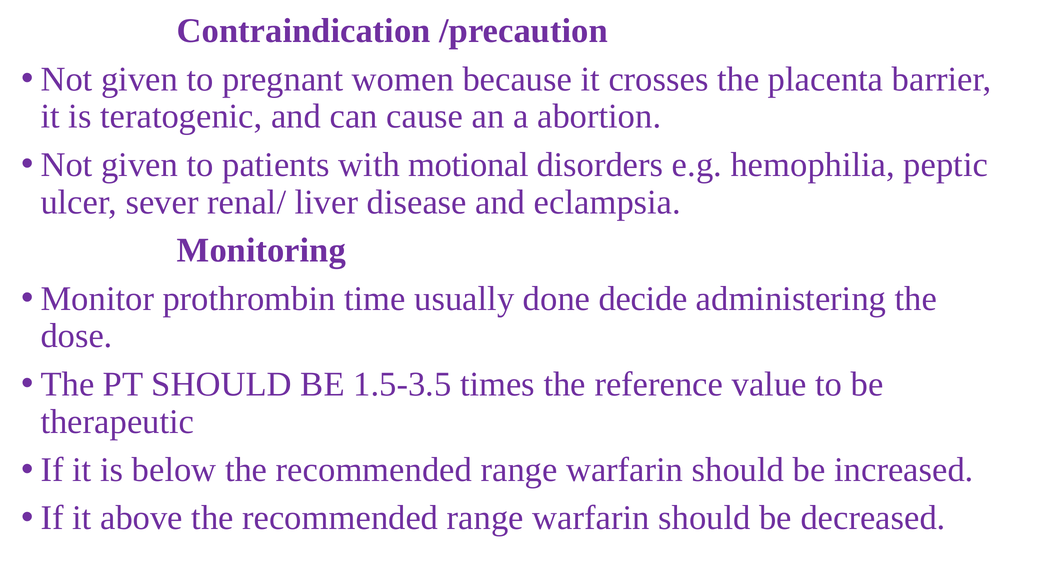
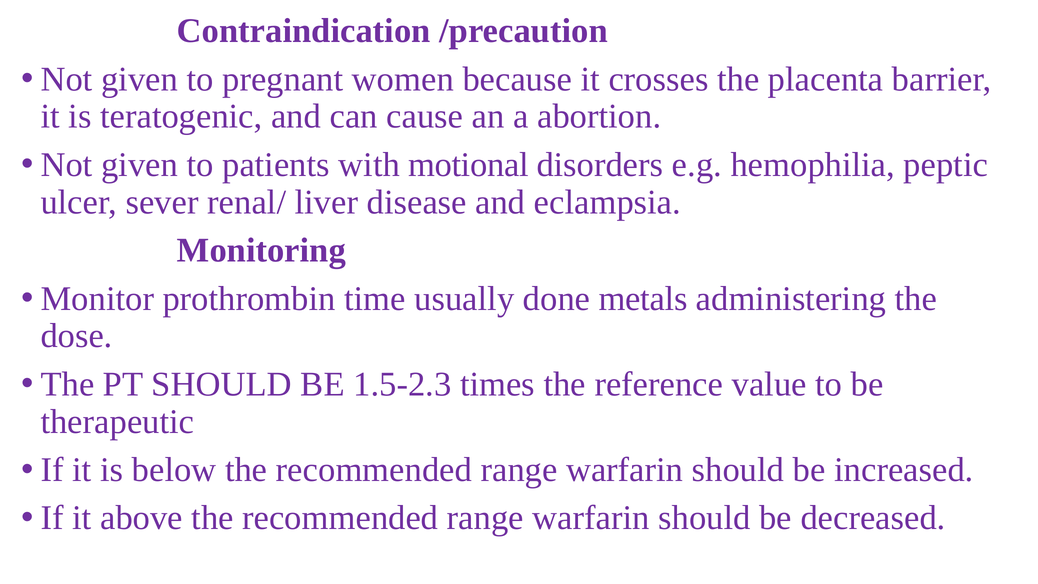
decide: decide -> metals (643, 299)
1.5-3.5: 1.5-3.5 -> 1.5-2.3 (402, 384)
